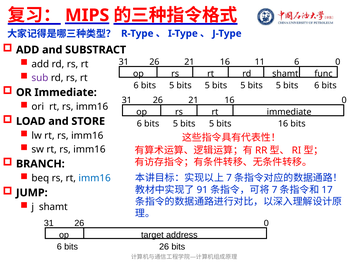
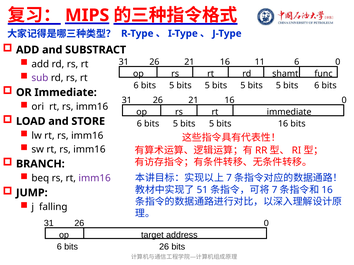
imm16 colour: blue -> purple (95, 178)
91: 91 -> 51 (202, 190)
17: 17 -> 16 (327, 190)
j shamt: shamt -> falling (53, 207)
